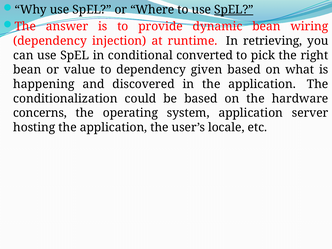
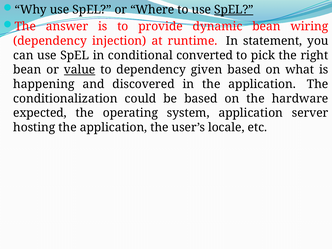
retrieving: retrieving -> statement (273, 41)
value underline: none -> present (80, 70)
concerns: concerns -> expected (40, 113)
